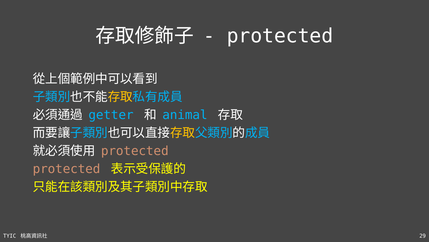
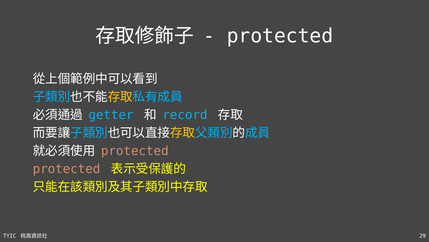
animal: animal -> record (185, 115)
